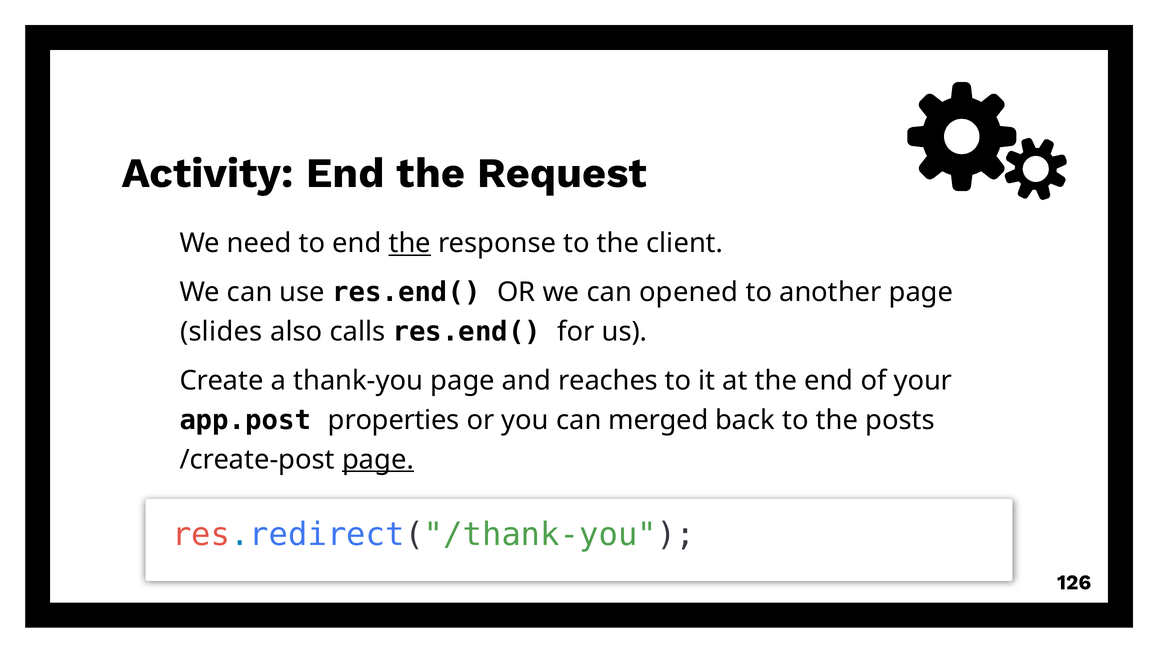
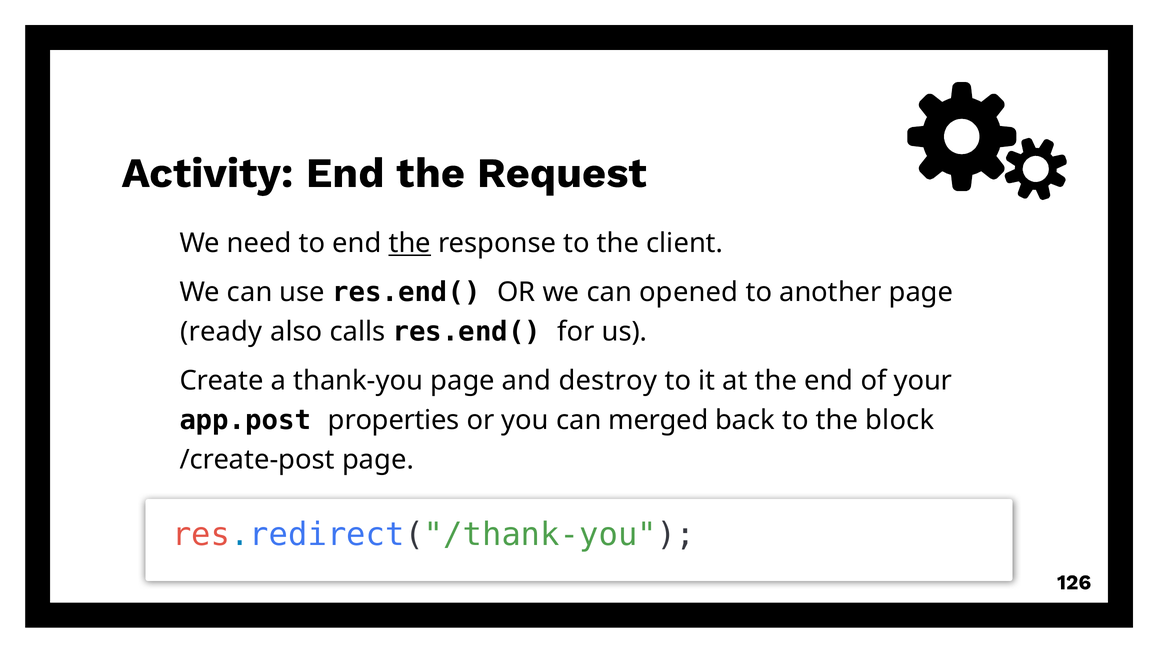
slides: slides -> ready (221, 332)
reaches: reaches -> destroy (608, 381)
posts: posts -> block (900, 420)
page underline: present -> none (378, 460)
